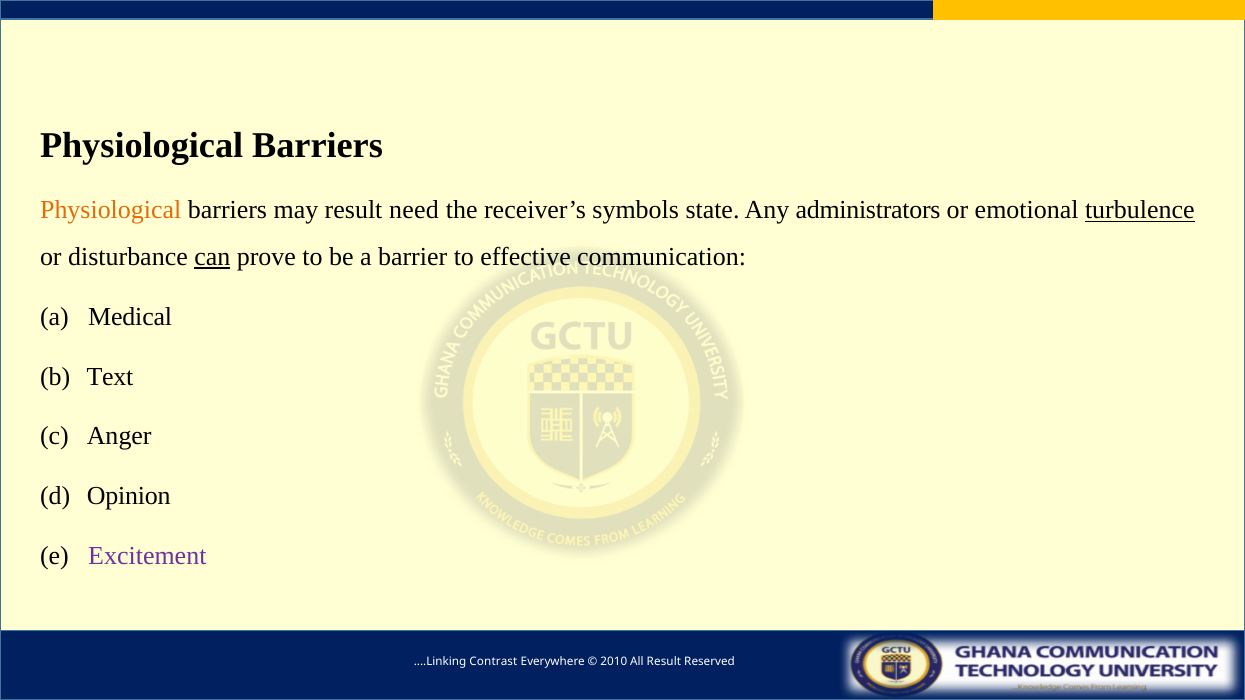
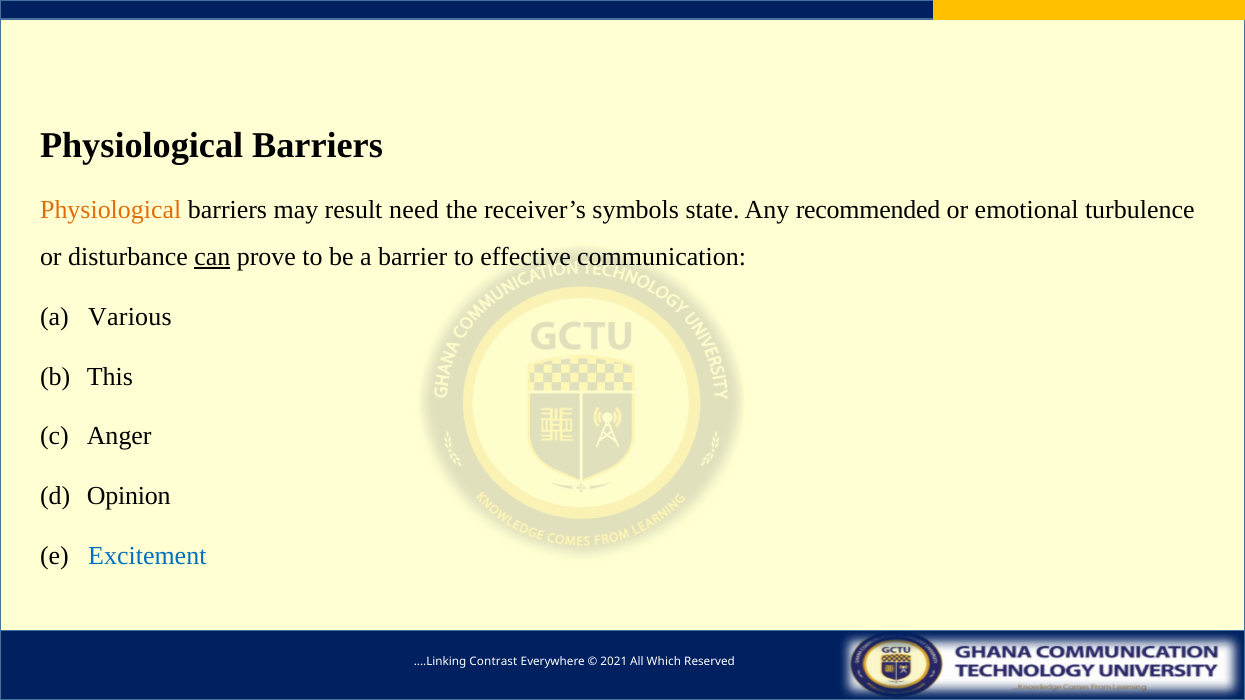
administrators: administrators -> recommended (868, 210)
turbulence underline: present -> none (1140, 210)
Medical: Medical -> Various (130, 317)
Text: Text -> This (110, 377)
Excitement colour: purple -> blue (147, 556)
2010: 2010 -> 2021 (614, 662)
All Result: Result -> Which (664, 662)
